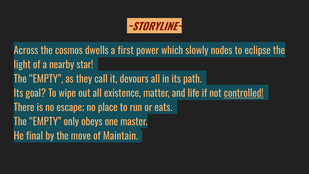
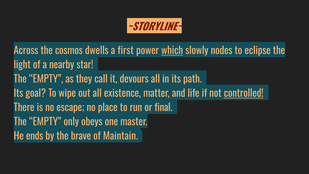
which underline: none -> present (172, 51)
eats: eats -> final (163, 108)
final: final -> ends (35, 136)
move: move -> brave (81, 136)
